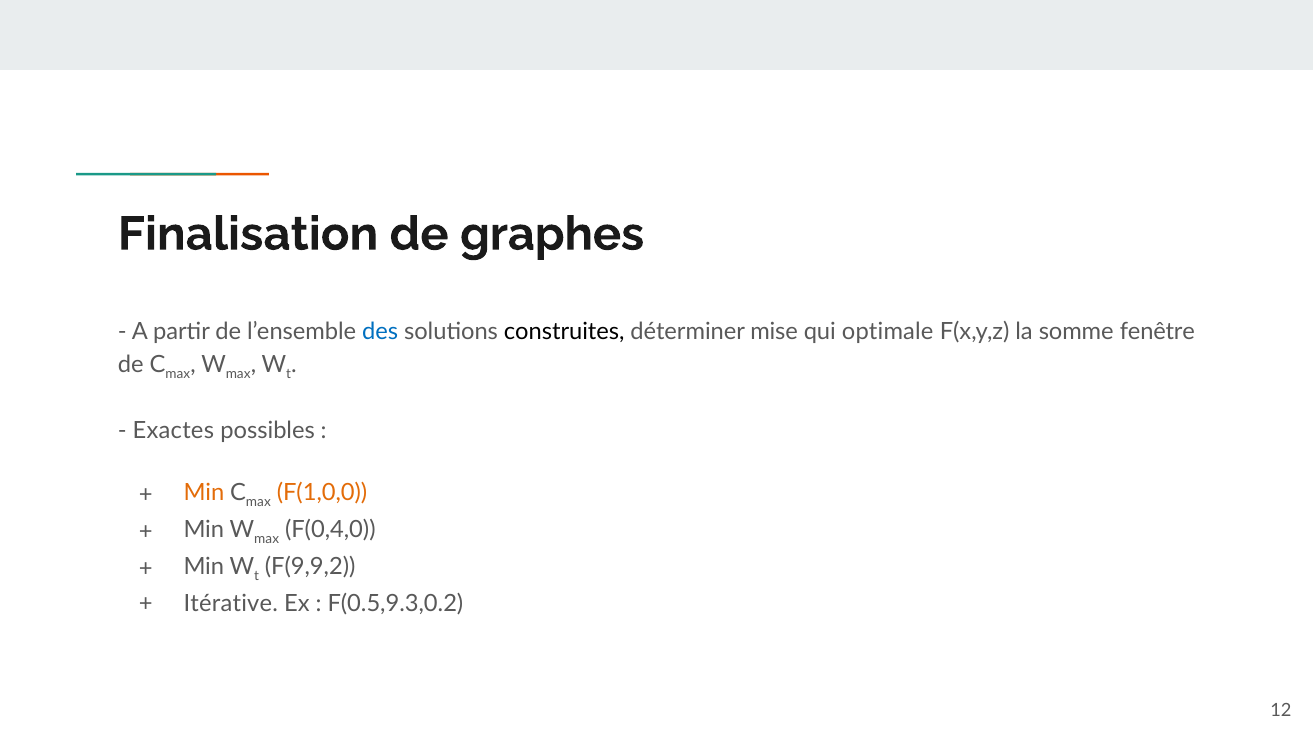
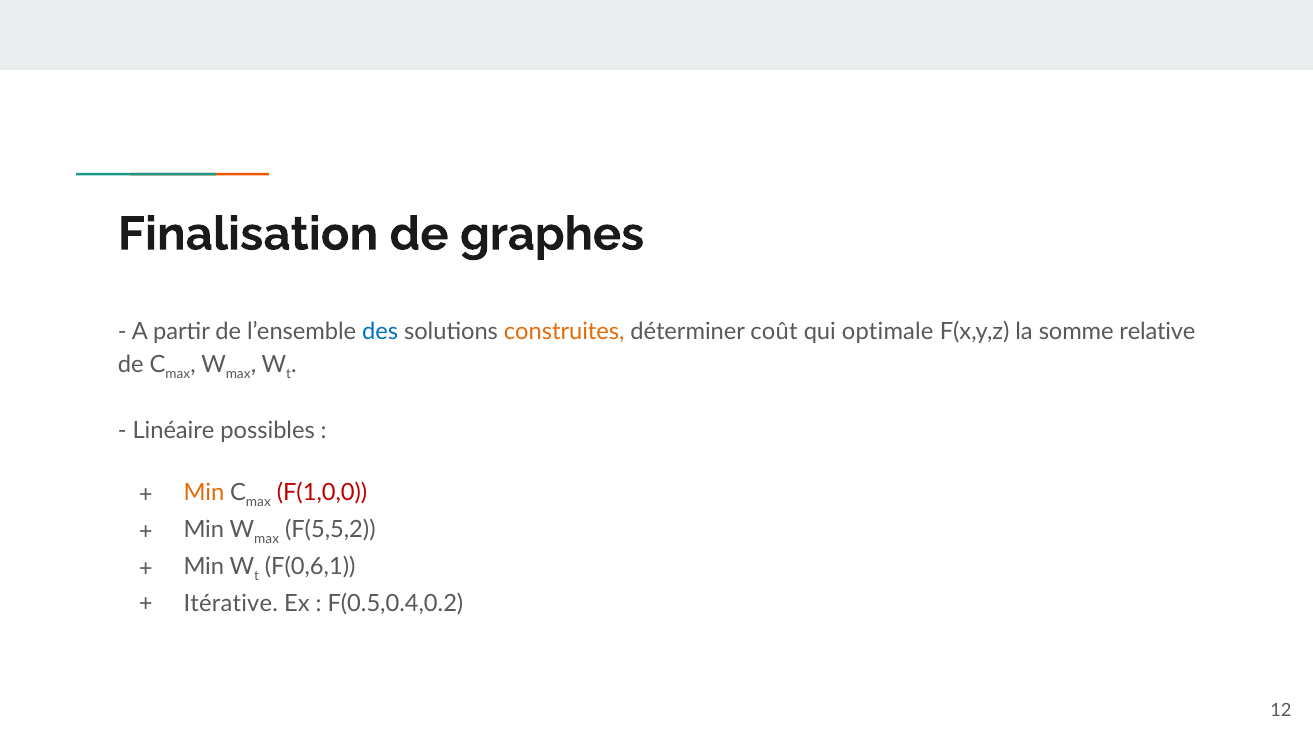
construites colour: black -> orange (564, 332)
mise: mise -> coût (774, 332)
fenêtre: fenêtre -> relative (1157, 332)
Exactes: Exactes -> Linéaire (174, 431)
F(1,0,0 colour: orange -> red (322, 493)
F(0,4,0: F(0,4,0 -> F(5,5,2 (330, 530)
F(9,9,2: F(9,9,2 -> F(0,6,1 (310, 568)
F(0.5,9.3,0.2: F(0.5,9.3,0.2 -> F(0.5,0.4,0.2 (395, 604)
